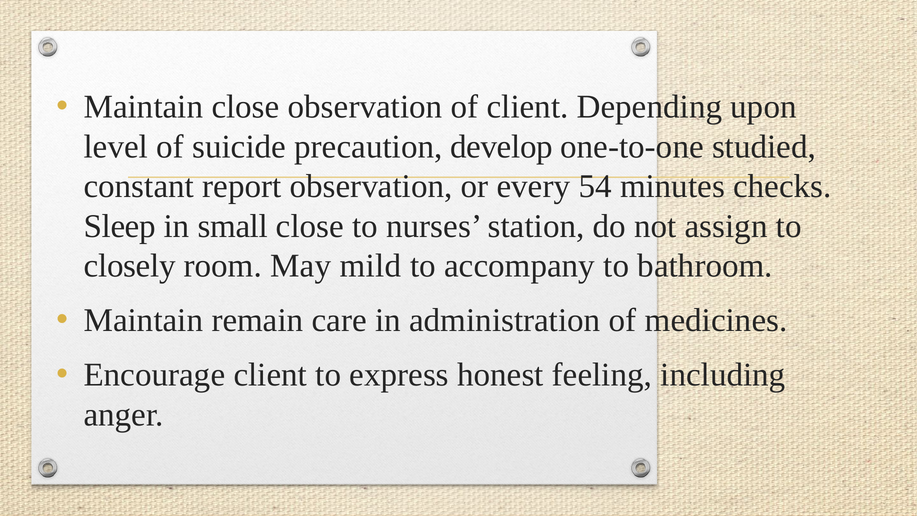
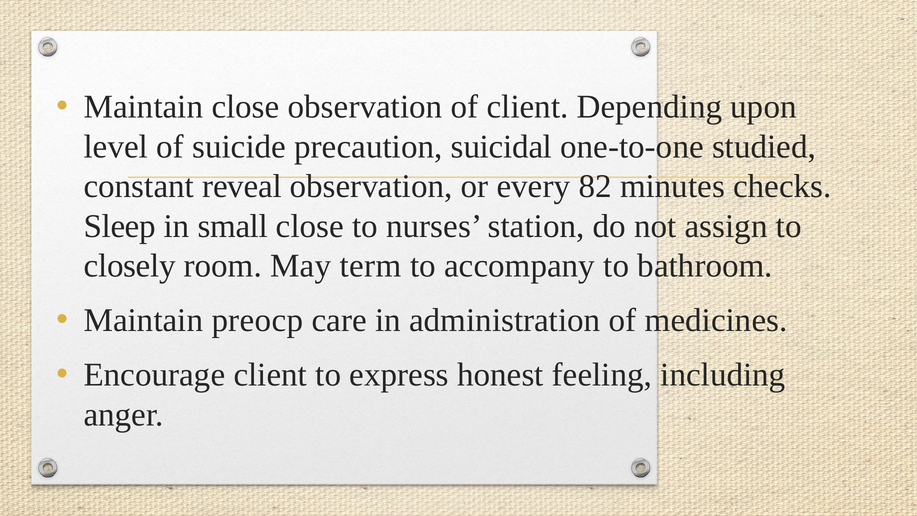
develop: develop -> suicidal (502, 147)
report: report -> reveal (242, 186)
54: 54 -> 82 (595, 186)
mild: mild -> term (371, 266)
remain: remain -> preocp (257, 320)
